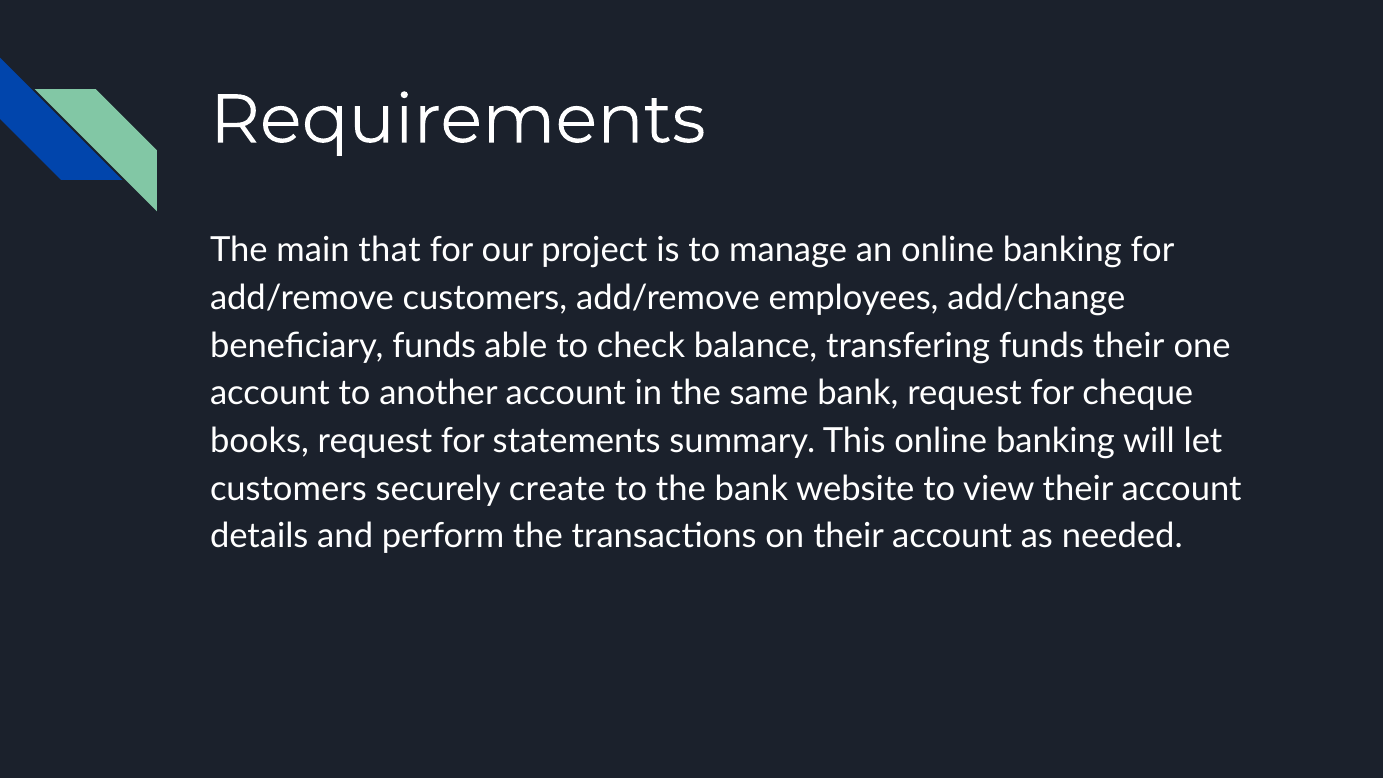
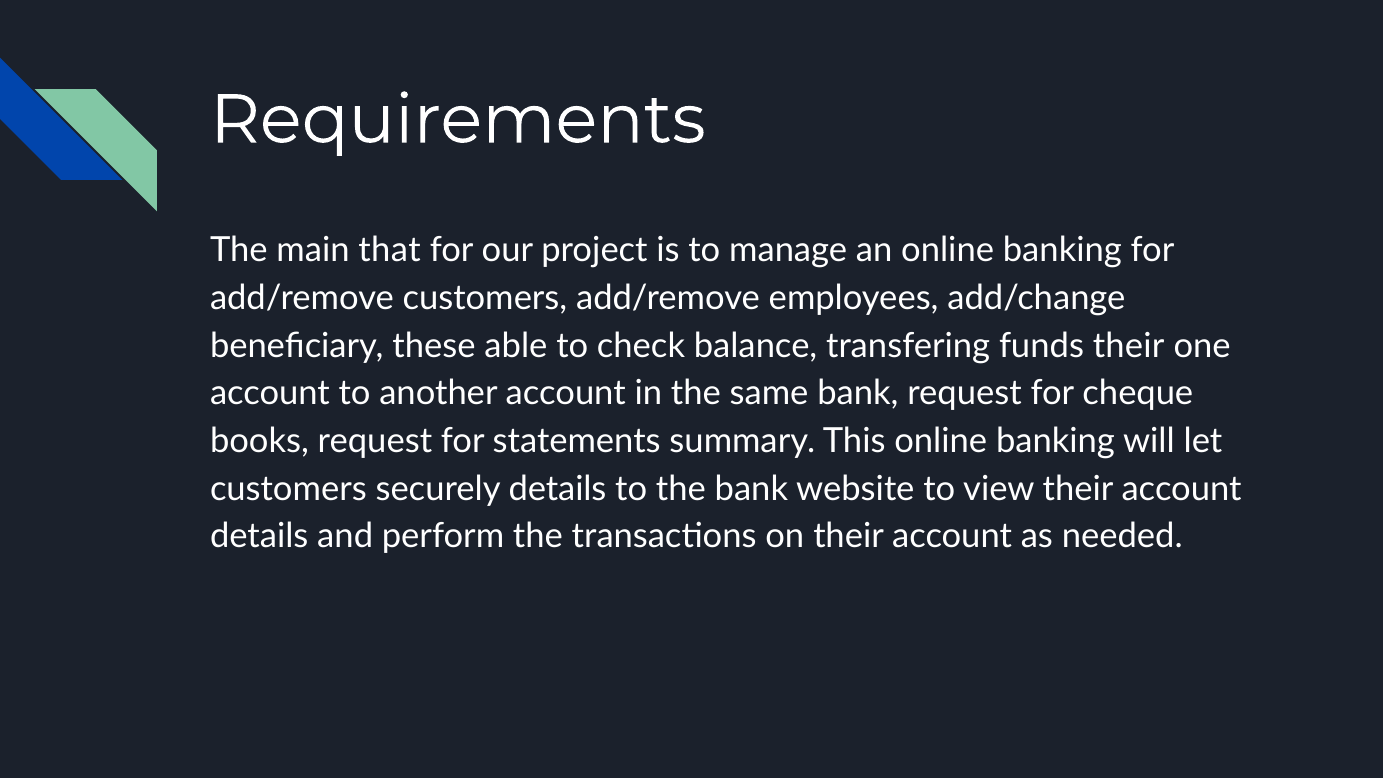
beneficiary funds: funds -> these (434, 346)
securely create: create -> details (558, 489)
